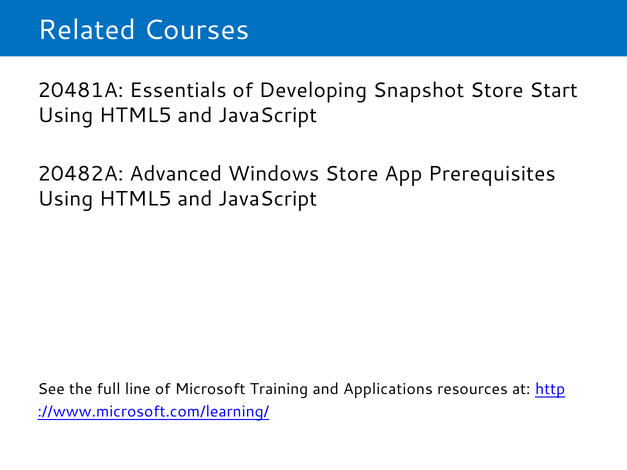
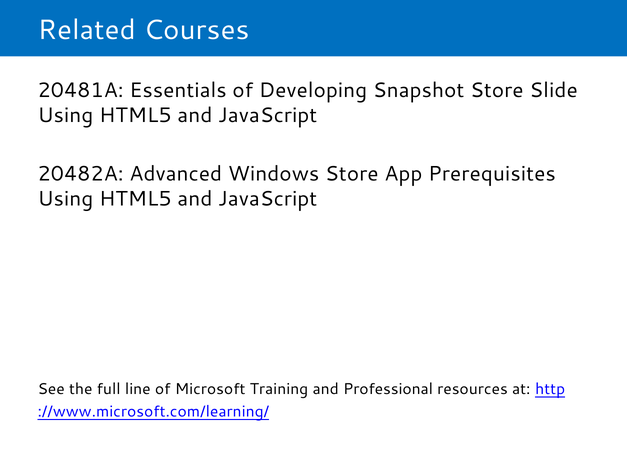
Start: Start -> Slide (554, 90)
Applications: Applications -> Professional (388, 390)
